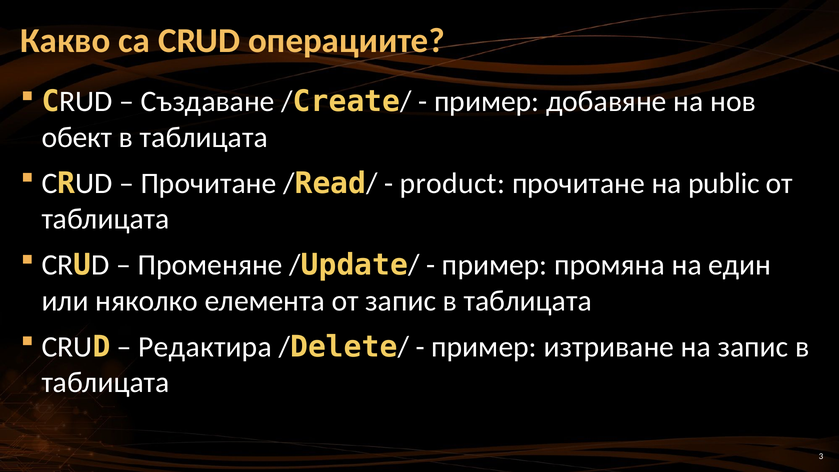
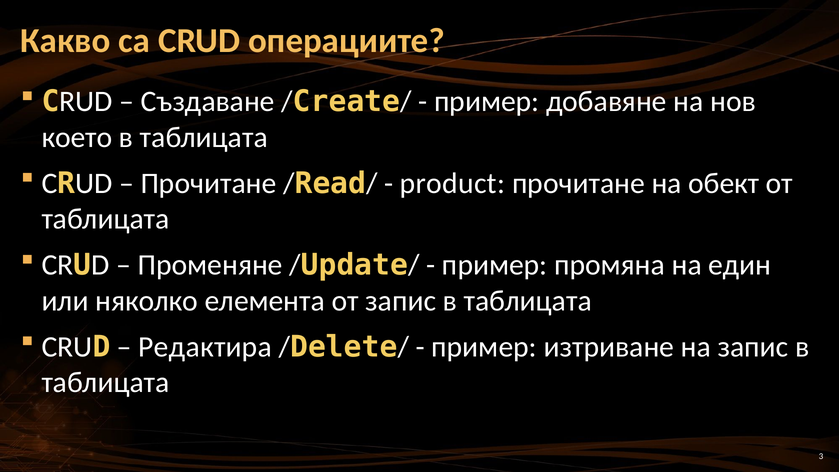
обект: обект -> което (77, 137)
public: public -> обект (724, 183)
